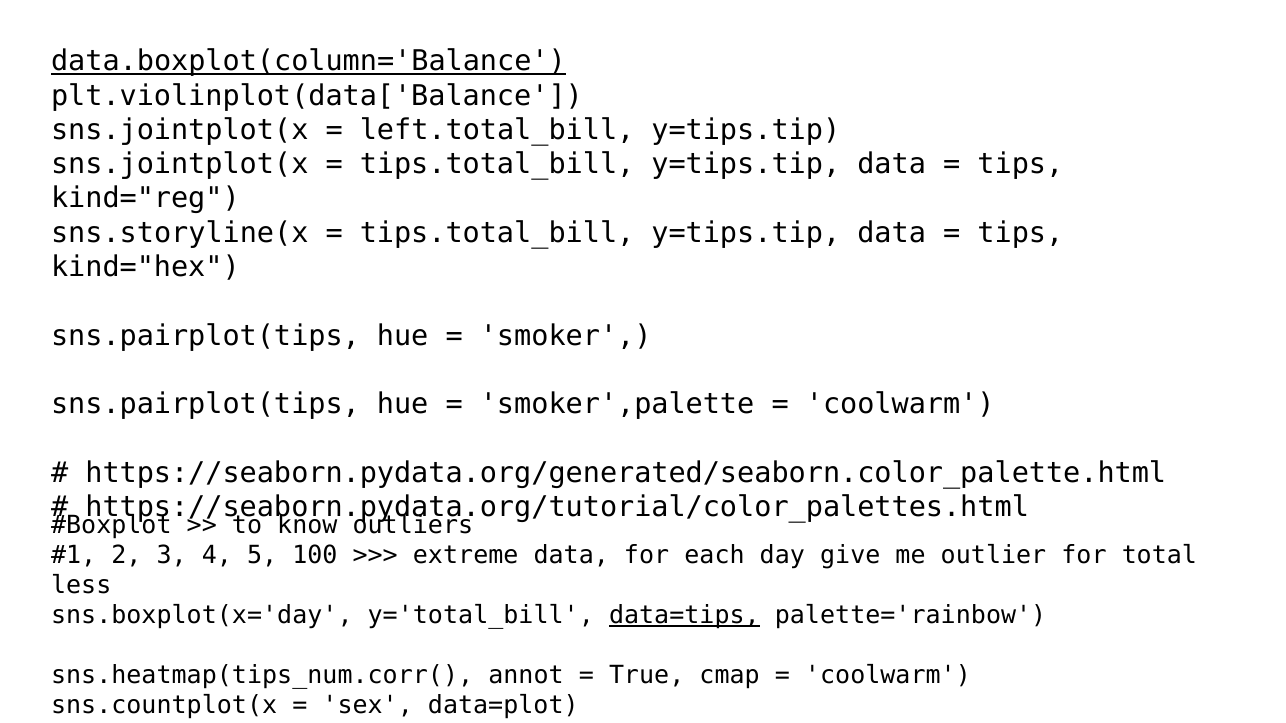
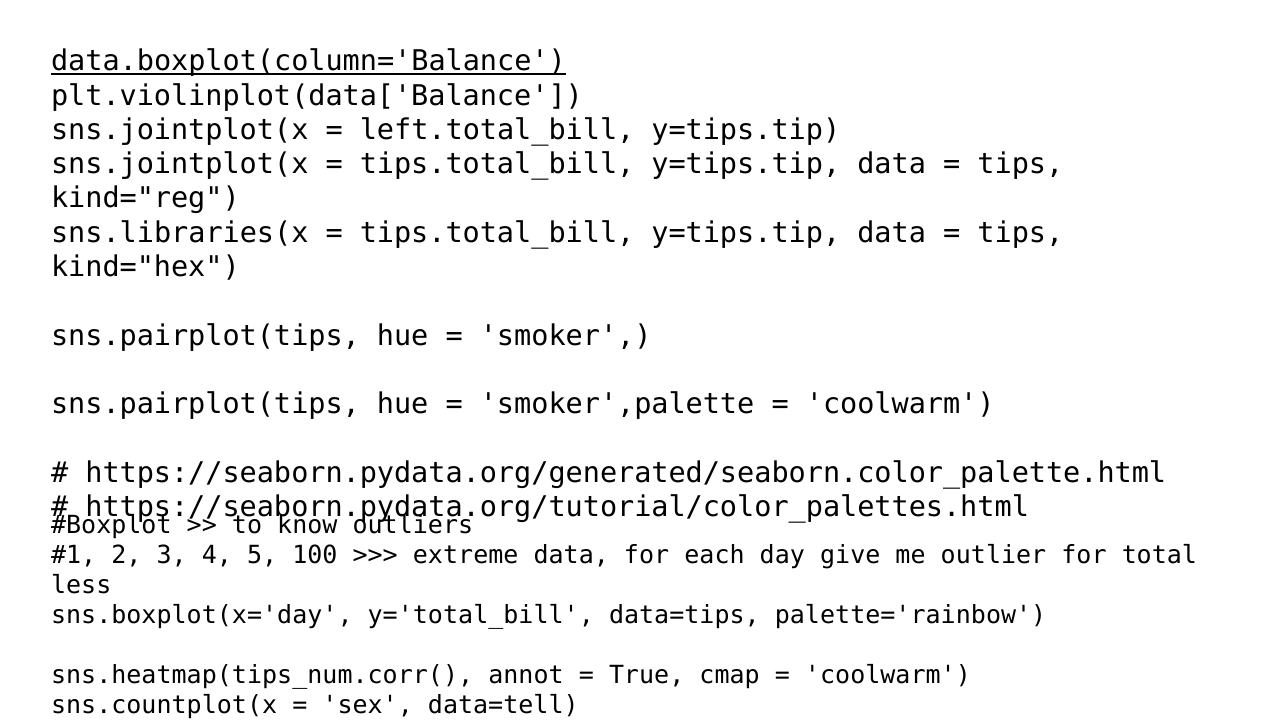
sns.storyline(x: sns.storyline(x -> sns.libraries(x (180, 233)
data=tips underline: present -> none (684, 616)
data=plot: data=plot -> data=tell (503, 706)
